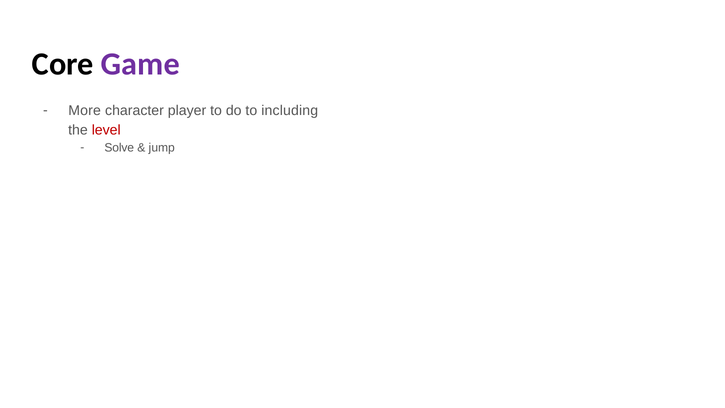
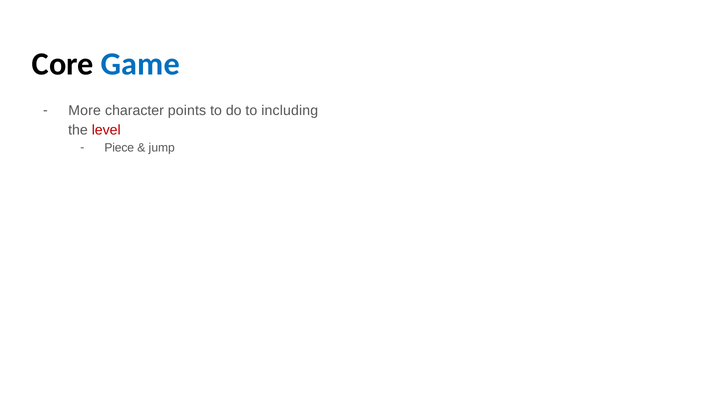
Game colour: purple -> blue (140, 64)
player: player -> points (187, 111)
Solve: Solve -> Piece (119, 148)
